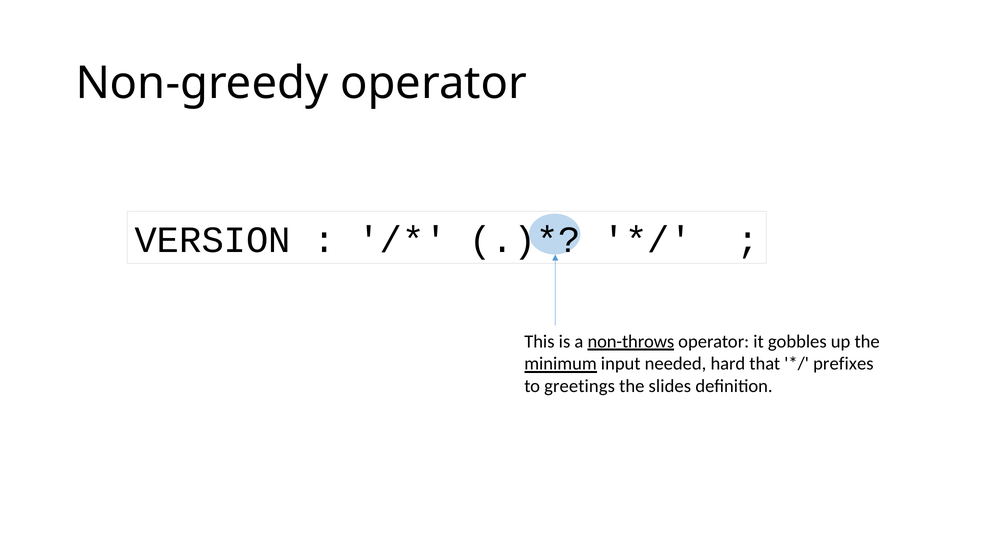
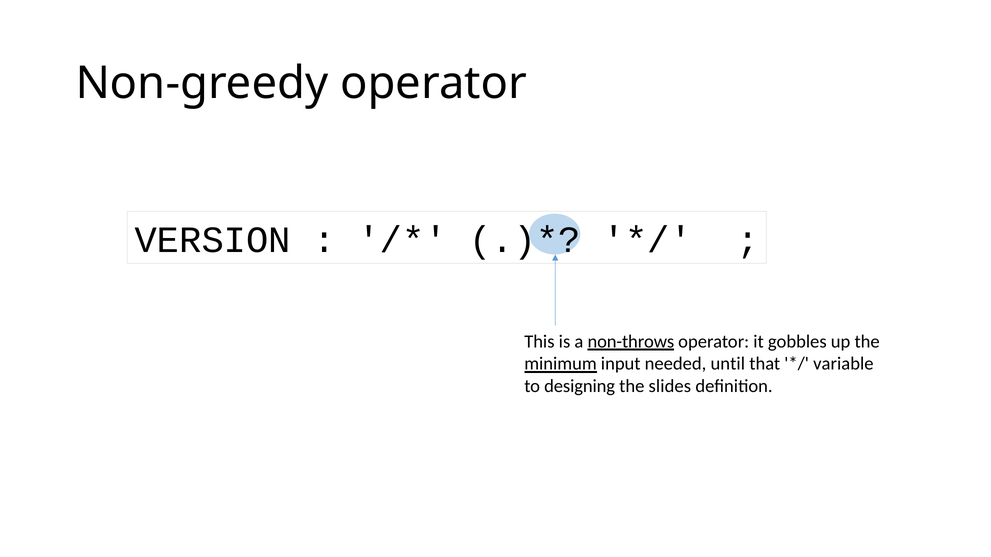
hard: hard -> until (728, 364)
prefixes: prefixes -> variable (843, 364)
greetings: greetings -> designing (580, 386)
